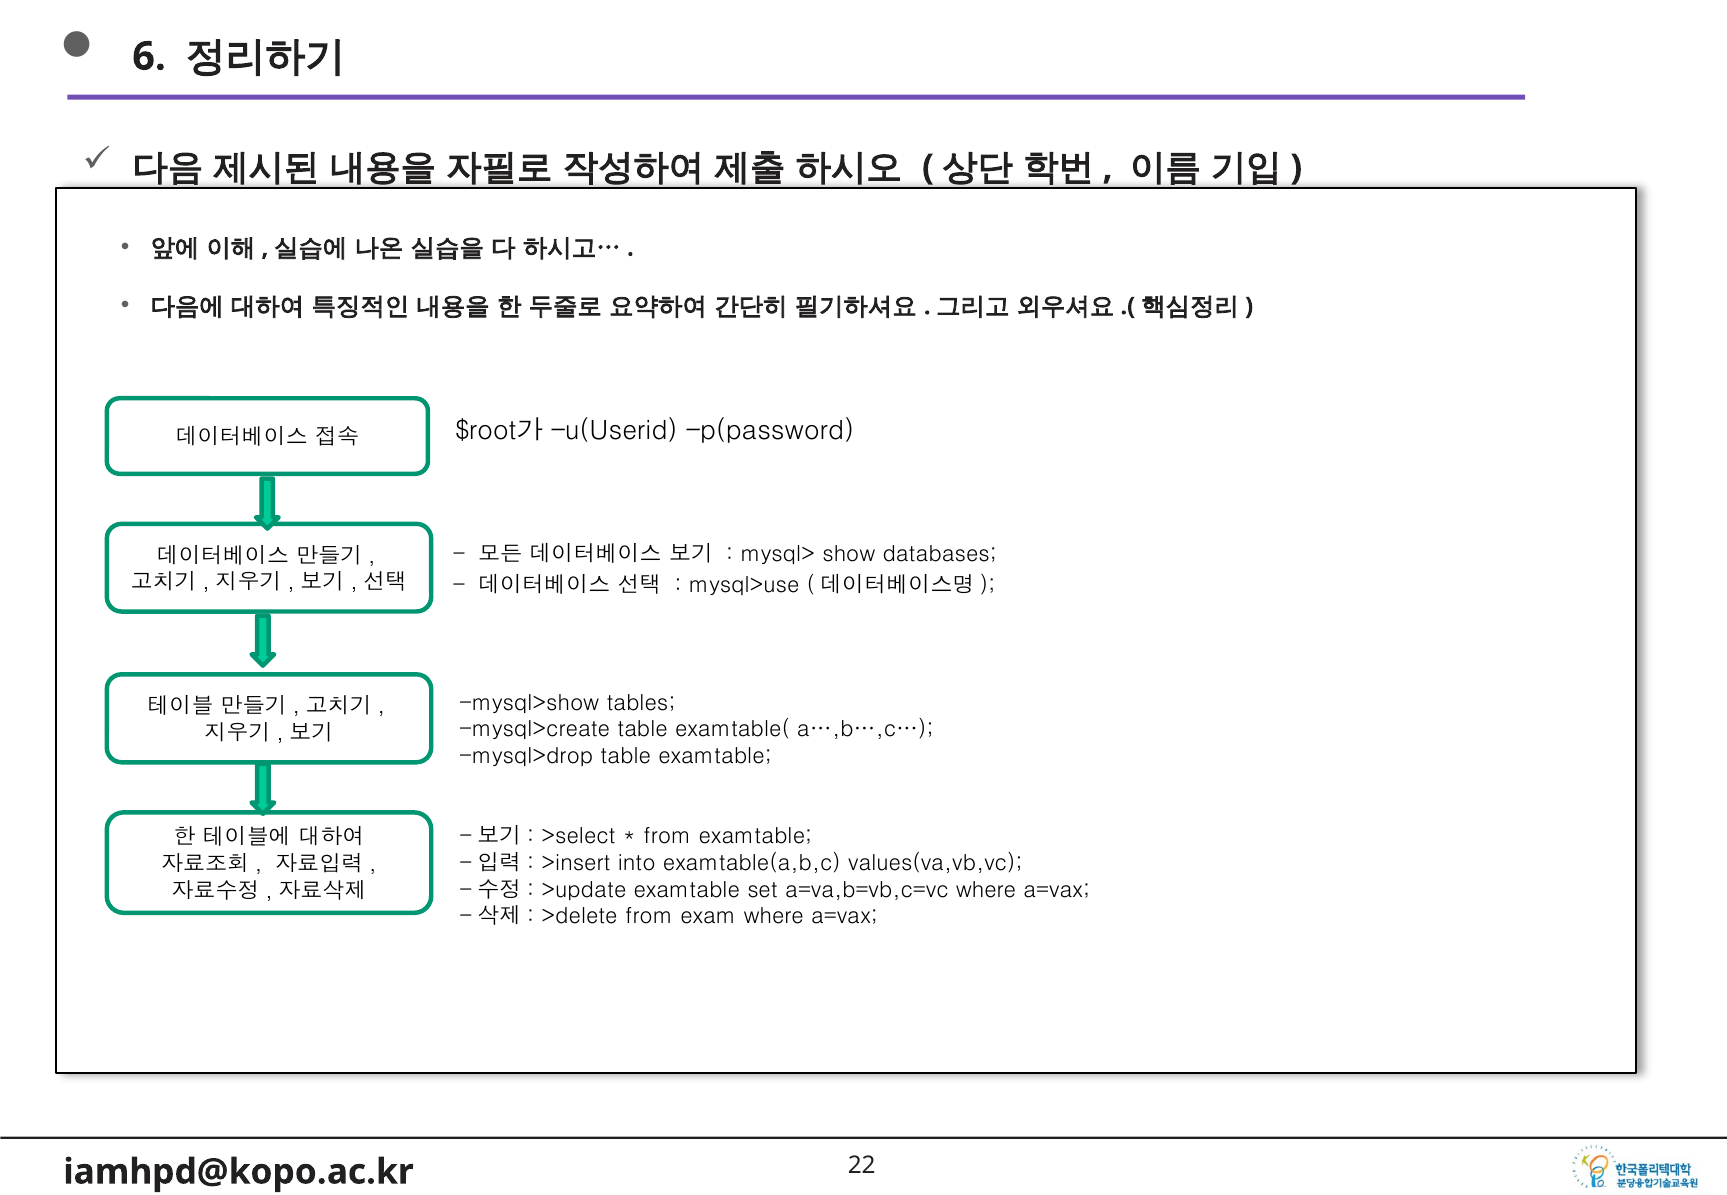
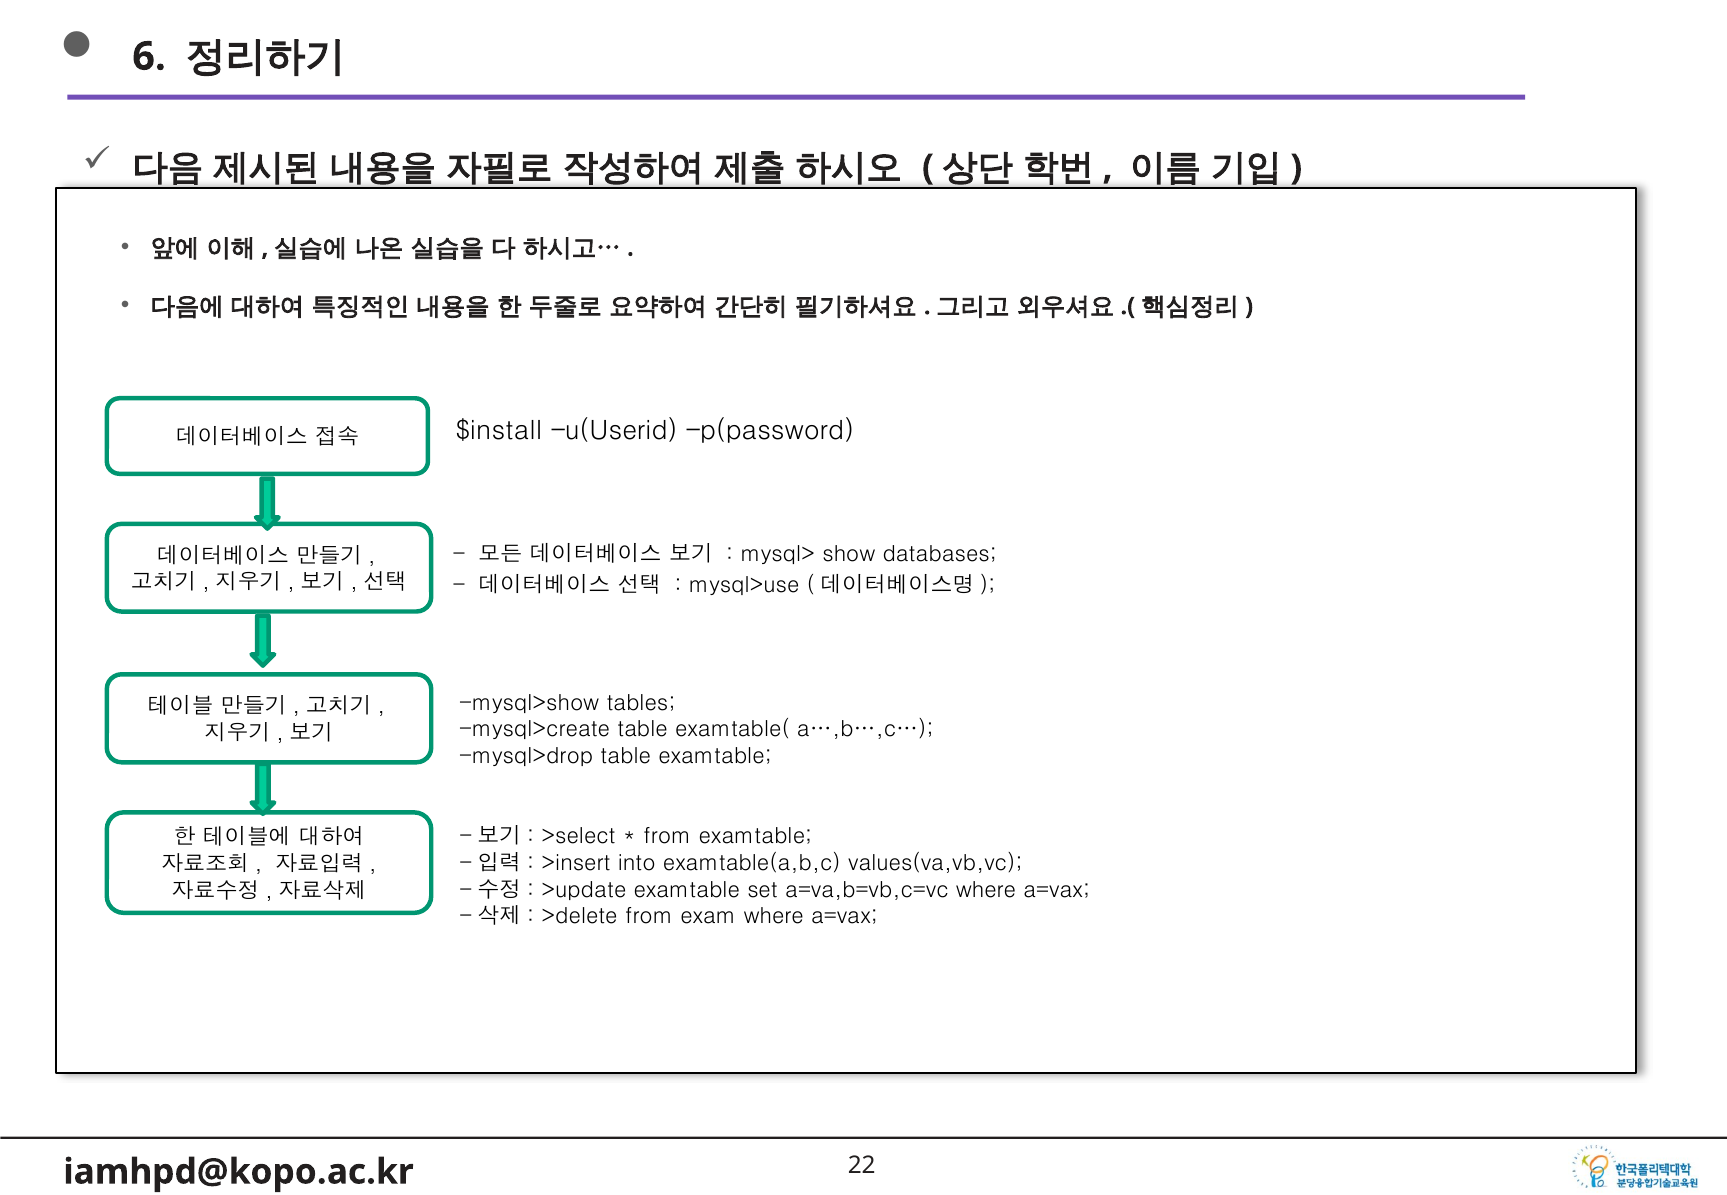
$root가: $root가 -> $install (499, 431)
